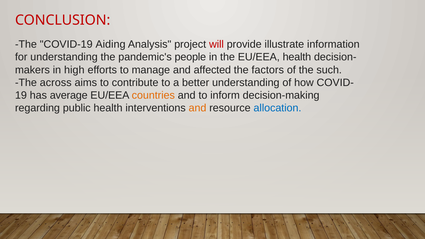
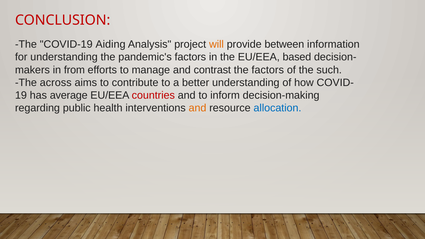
will colour: red -> orange (216, 44)
illustrate: illustrate -> between (284, 44)
pandemic's people: people -> factors (190, 57)
EU/EEA health: health -> based (297, 57)
high: high -> from (74, 70)
affected: affected -> contrast (212, 70)
countries colour: orange -> red (153, 95)
